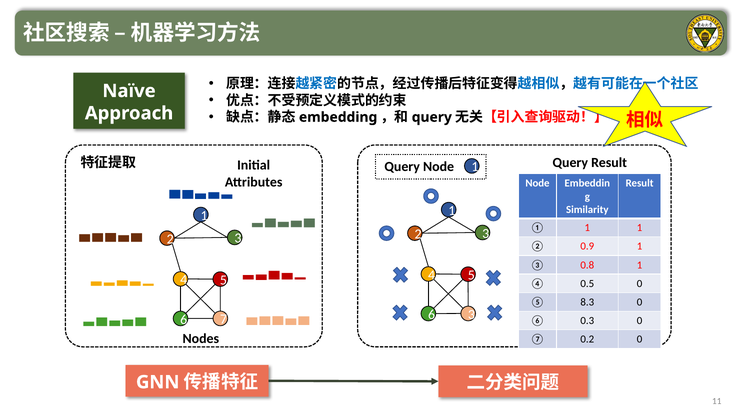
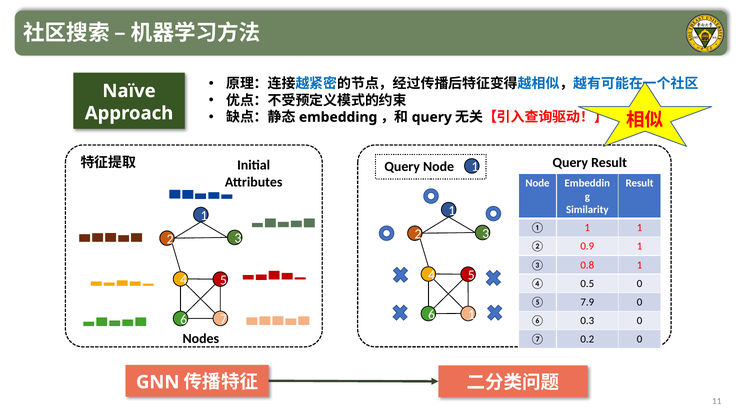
8.3: 8.3 -> 7.9 (587, 302)
6 3: 3 -> 1 (471, 314)
